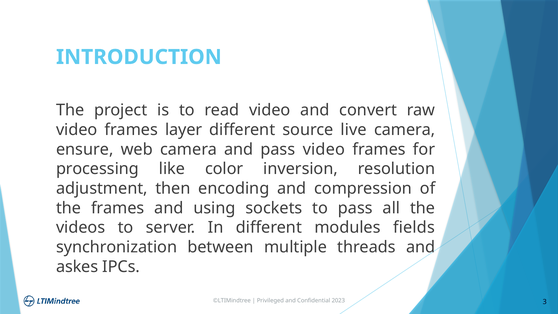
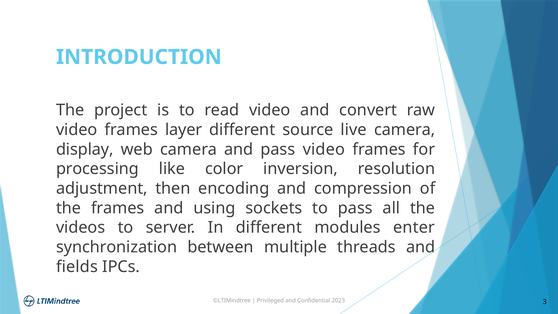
ensure: ensure -> display (85, 149)
fields: fields -> enter (414, 227)
askes: askes -> fields (77, 267)
